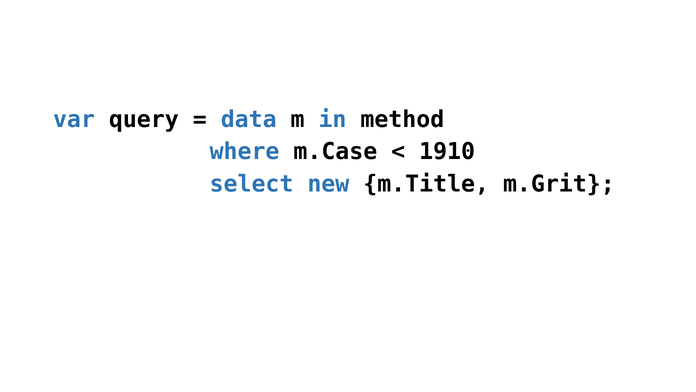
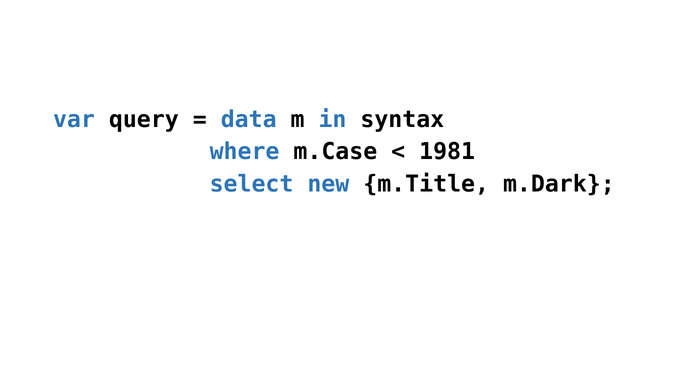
method: method -> syntax (402, 119)
1910: 1910 -> 1981 (447, 152)
m.Grit: m.Grit -> m.Dark (559, 184)
